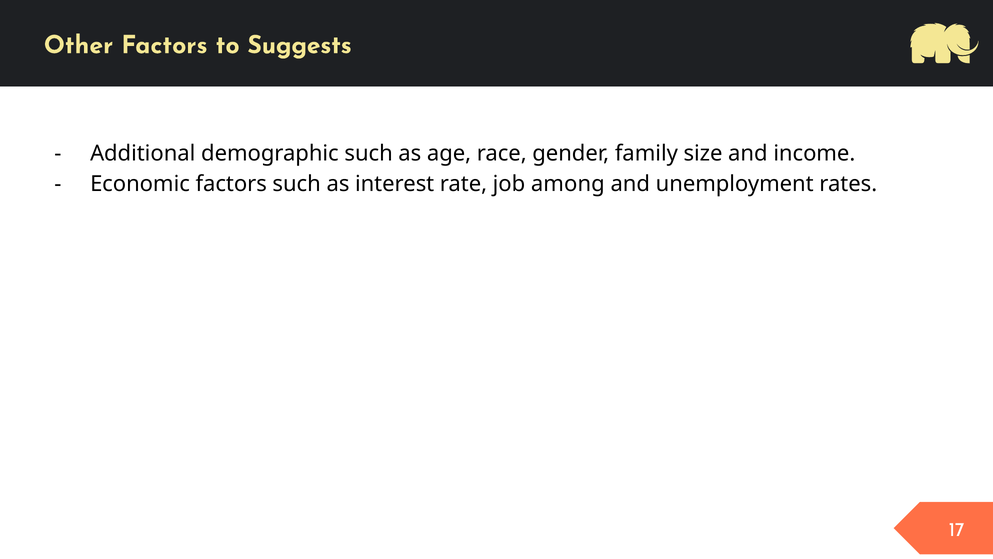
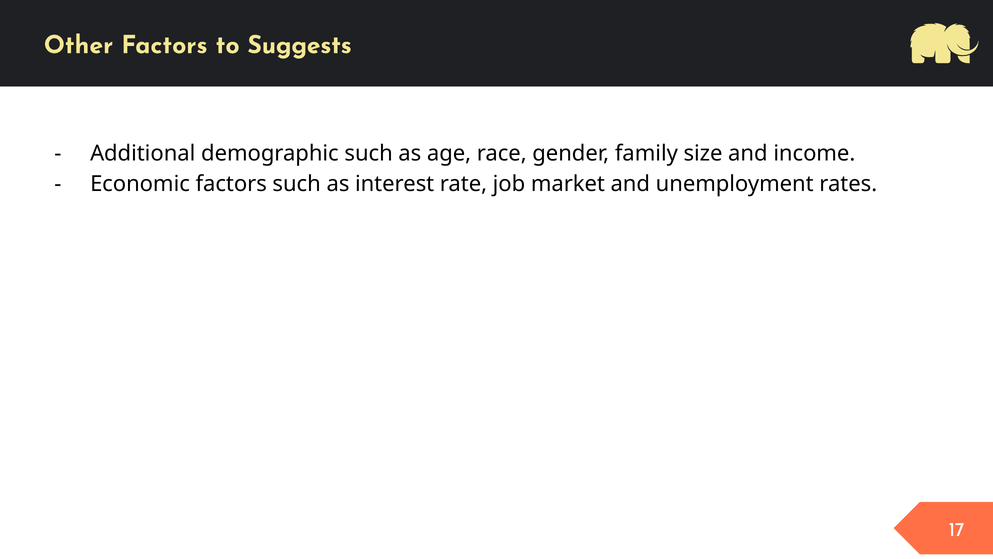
among: among -> market (568, 184)
